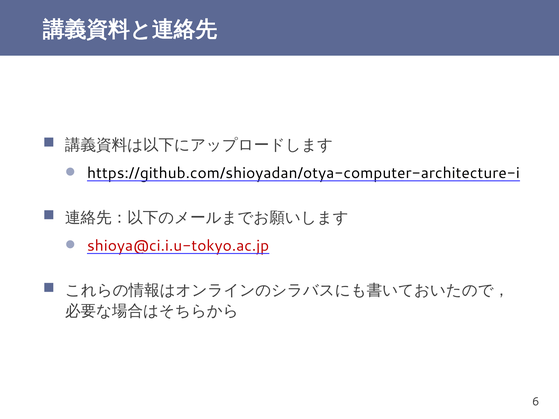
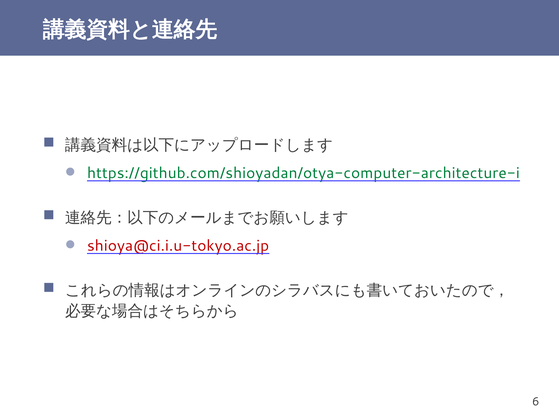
https://github.com/shioyadan/otya-computer-architecture-i colour: black -> green (303, 173)
